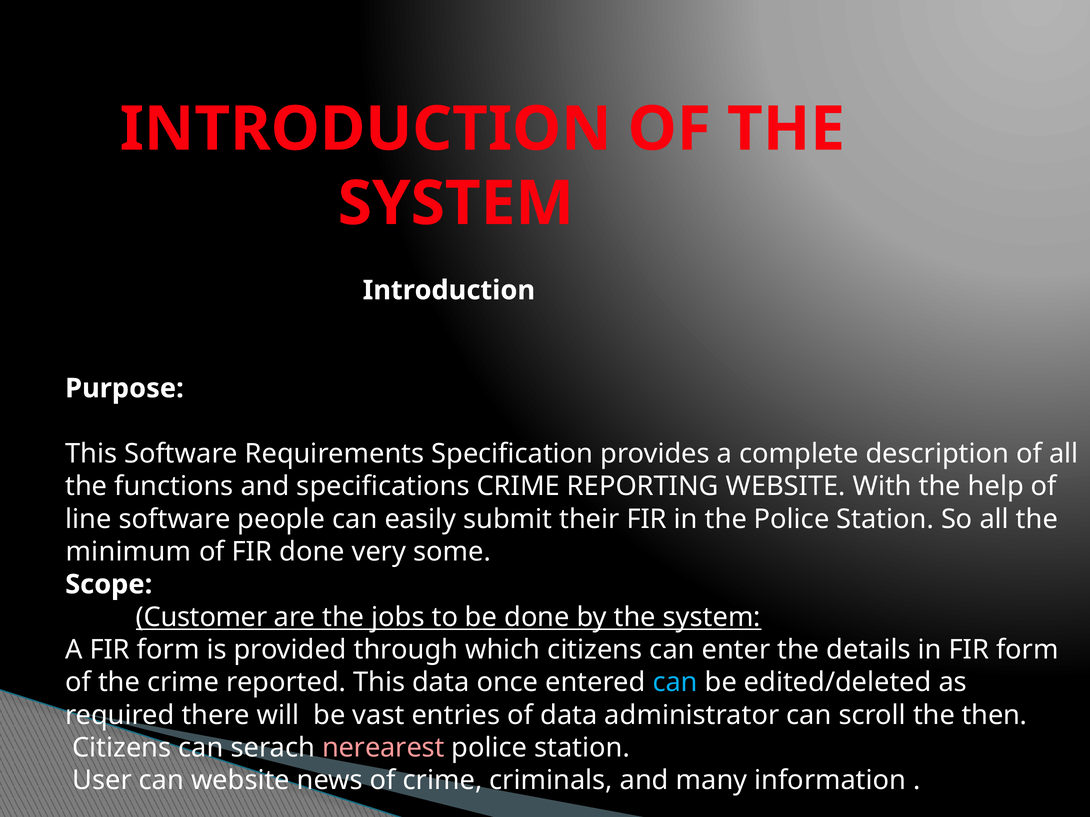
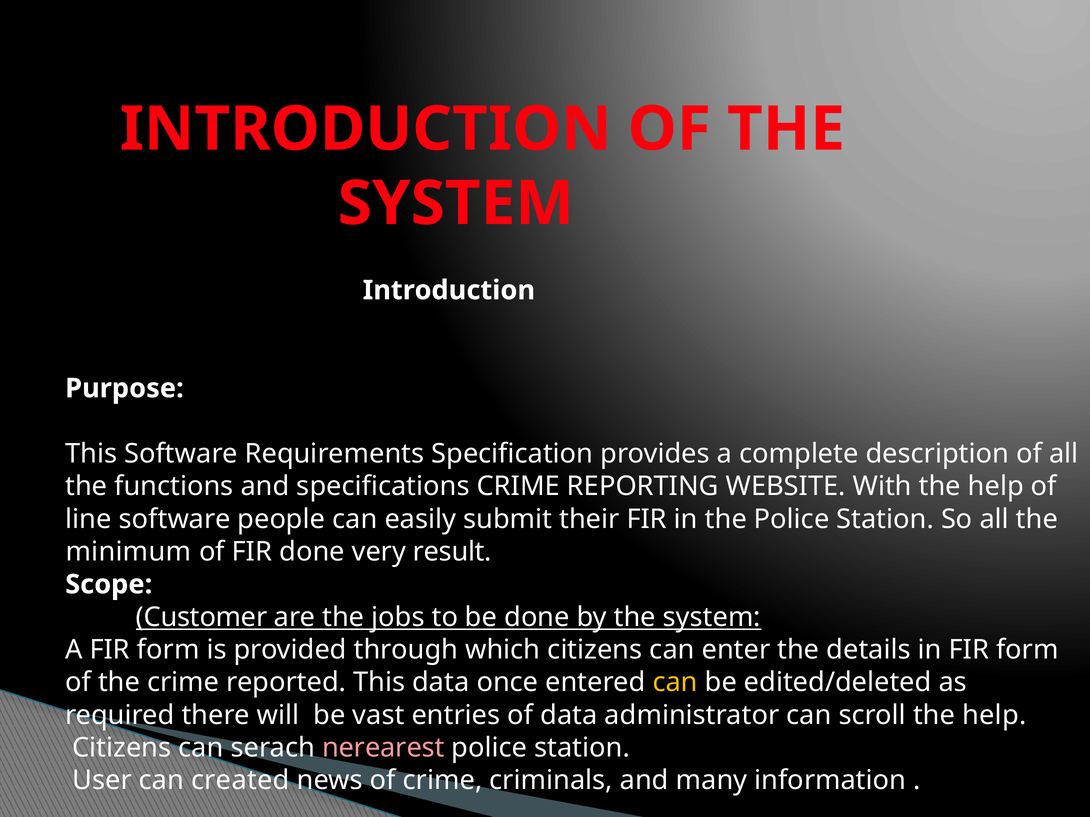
some: some -> result (452, 552)
can colour: light blue -> yellow (675, 683)
scroll the then: then -> help (994, 716)
can website: website -> created (240, 781)
